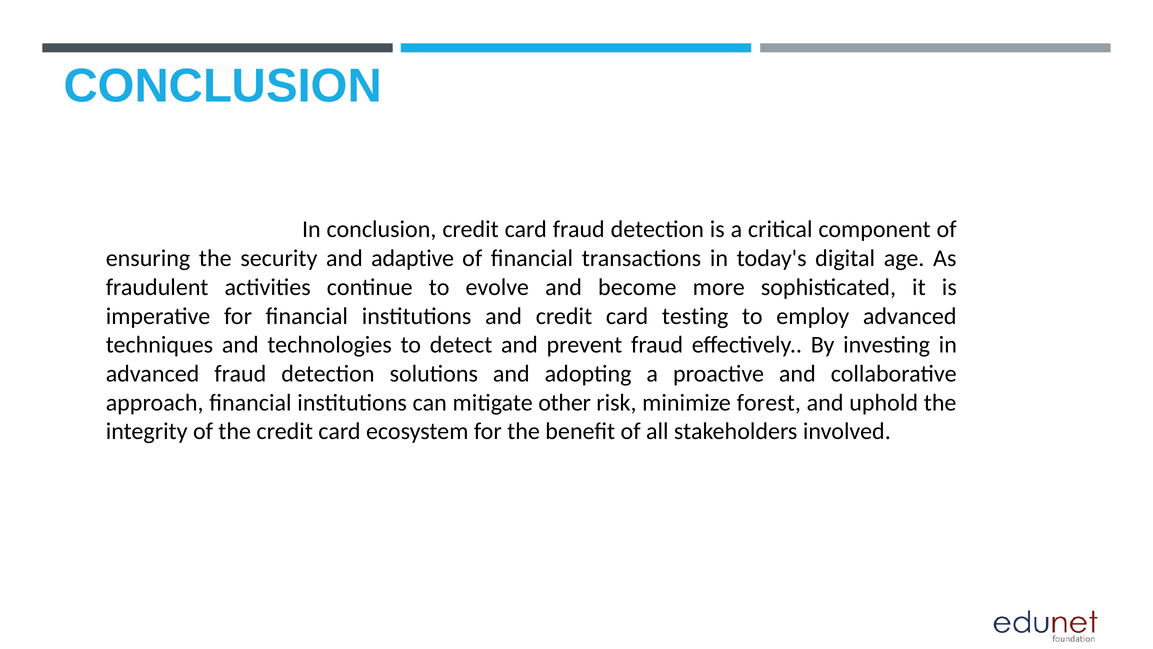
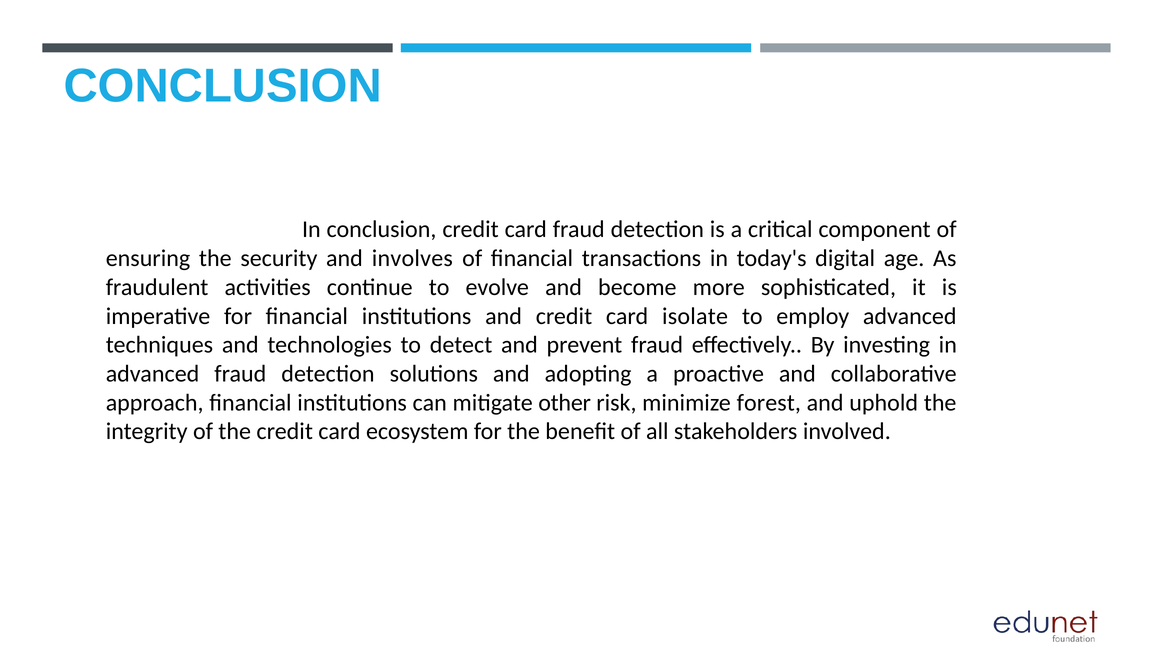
adaptive: adaptive -> involves (412, 258)
testing: testing -> isolate (695, 316)
